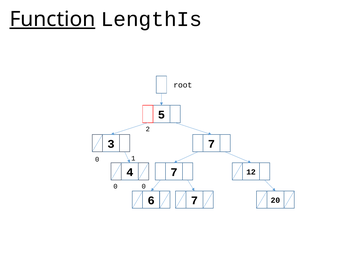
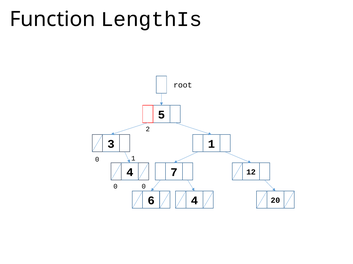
Function underline: present -> none (52, 19)
3 7: 7 -> 1 (211, 144)
6 7: 7 -> 4 (194, 201)
